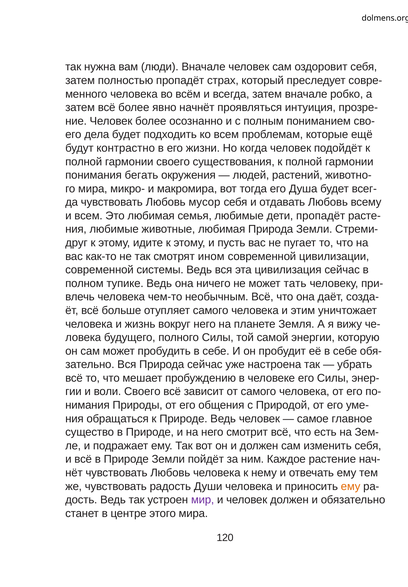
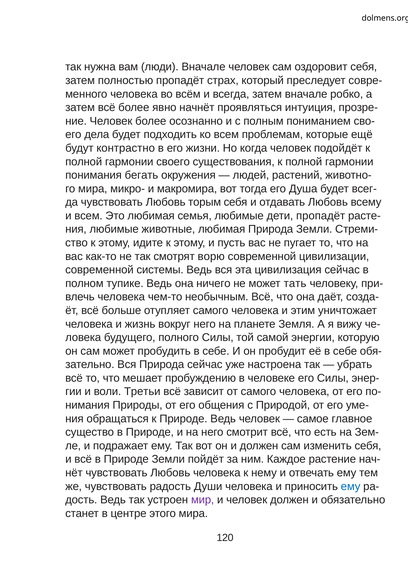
мусор: мусор -> торым (205, 202)
друг: друг -> ство (77, 243)
ином: ином -> ворю (211, 256)
воли Своего: Своего -> Третьи (142, 392)
ему colour: orange -> blue (351, 487)
